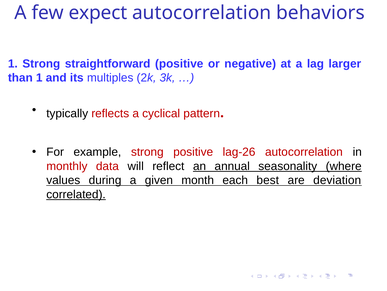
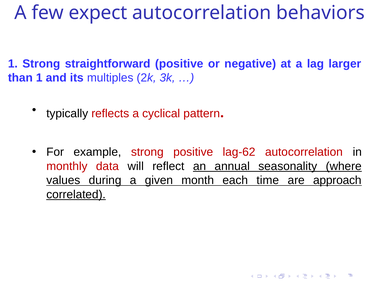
lag-26: lag-26 -> lag-62 (239, 152)
best: best -> time (268, 180)
deviation: deviation -> approach (337, 180)
